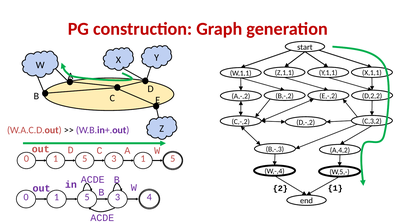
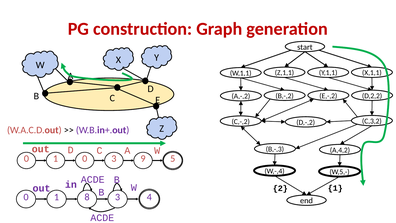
5: 5 -> 0 (85, 158)
3 1: 1 -> 9 (143, 158)
5: 5 -> 8 (87, 197)
